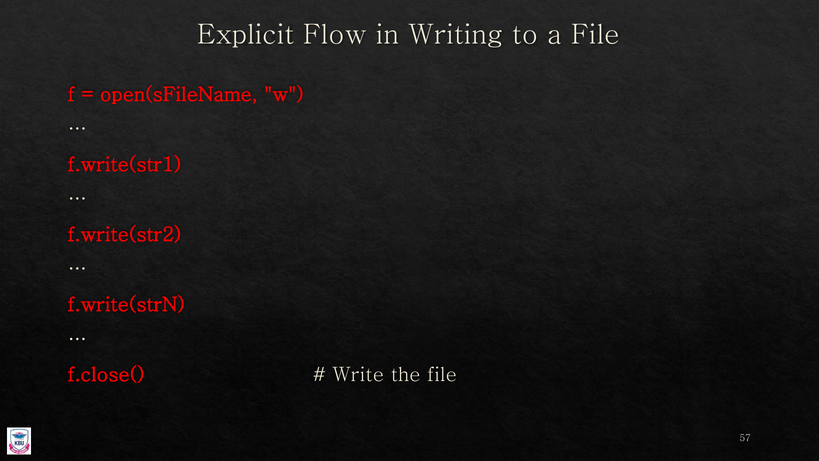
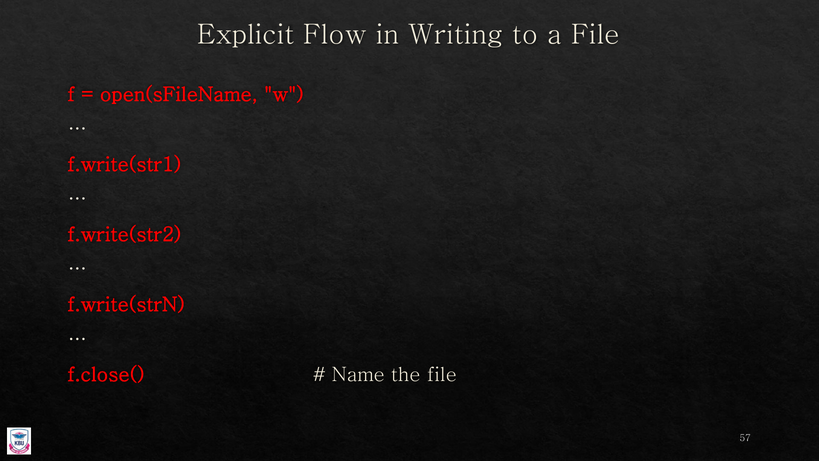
Write: Write -> Name (358, 374)
